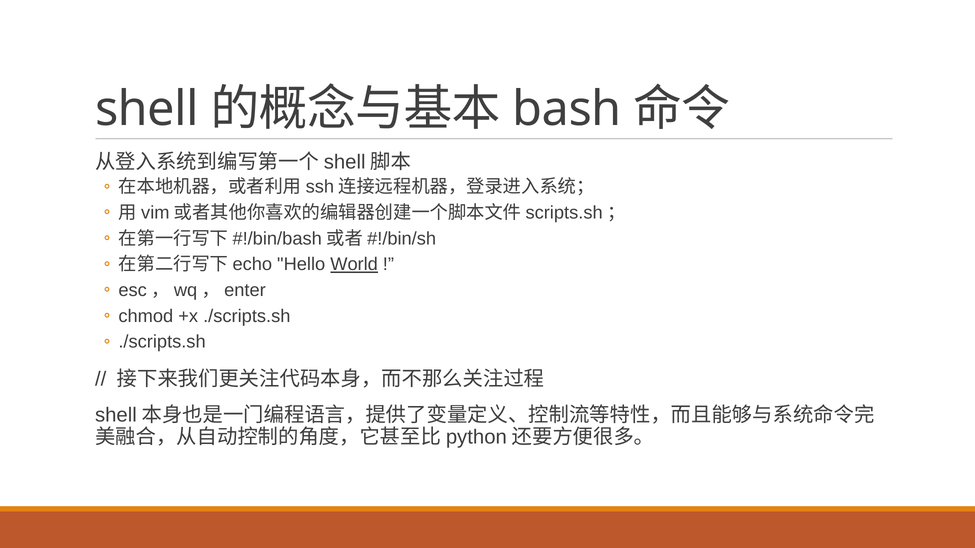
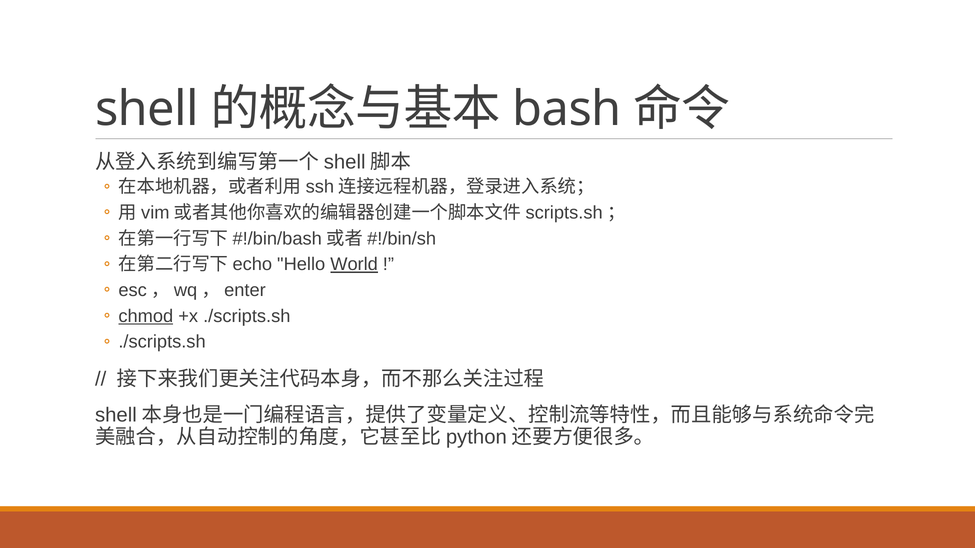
chmod underline: none -> present (146, 316)
